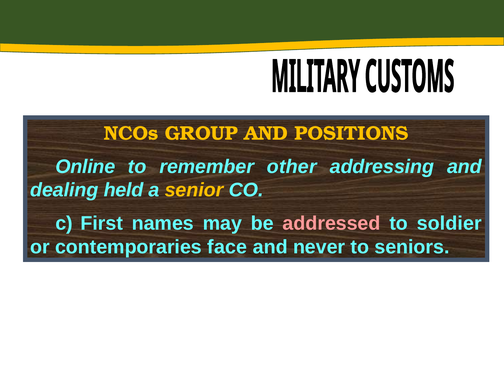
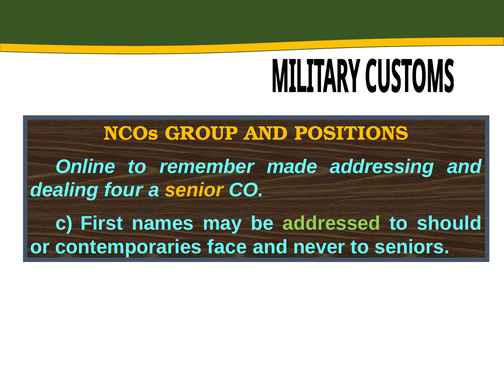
other: other -> made (292, 167)
held: held -> four (123, 190)
addressed colour: pink -> light green (332, 223)
soldier: soldier -> should (449, 223)
